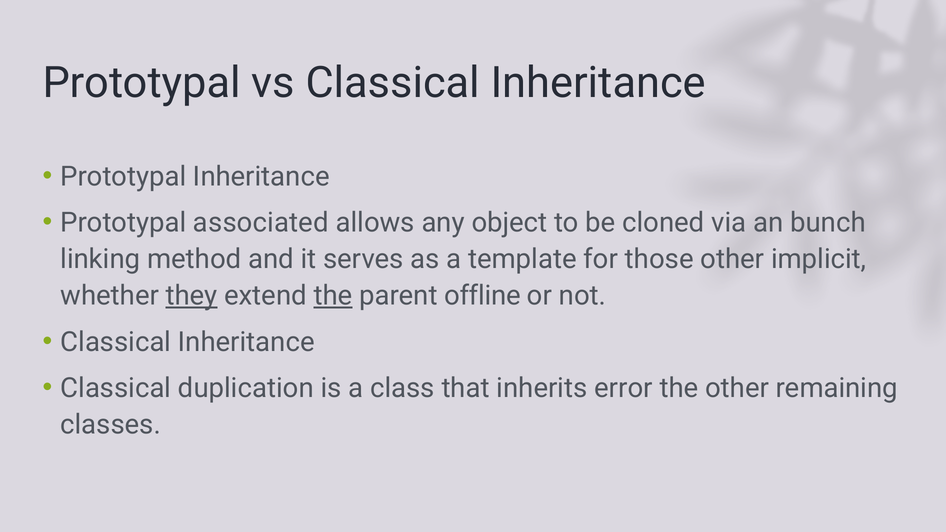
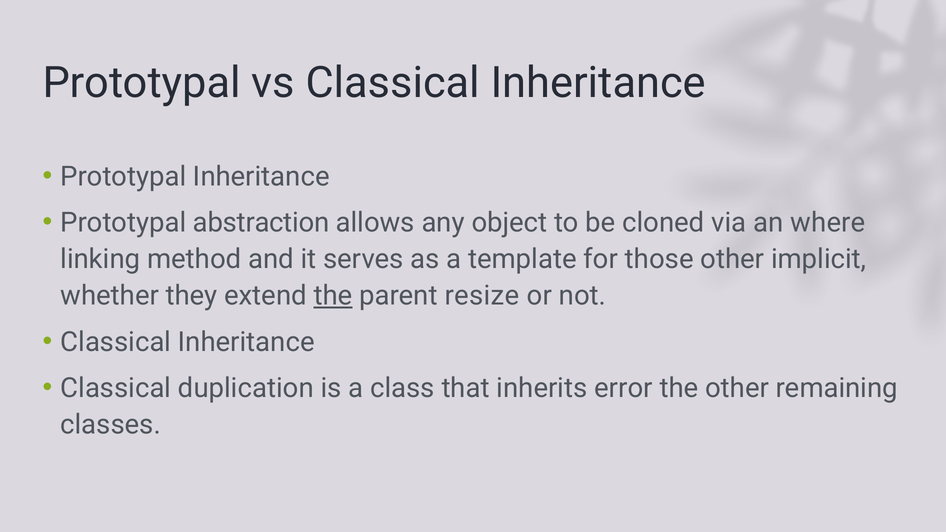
associated: associated -> abstraction (261, 223)
bunch: bunch -> where (828, 223)
they underline: present -> none (192, 296)
offline: offline -> resize (482, 296)
